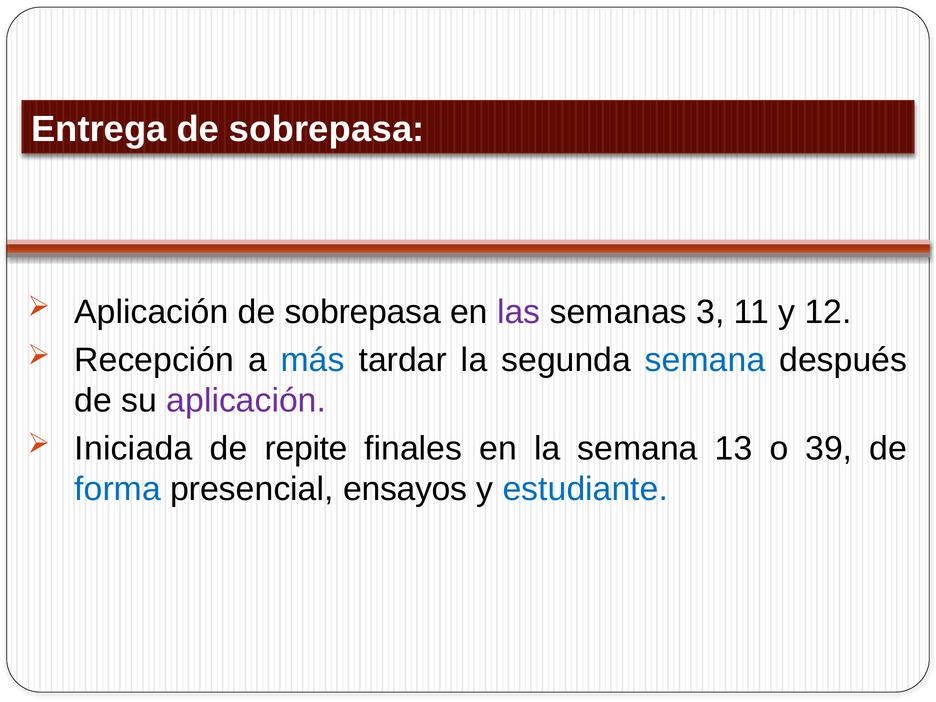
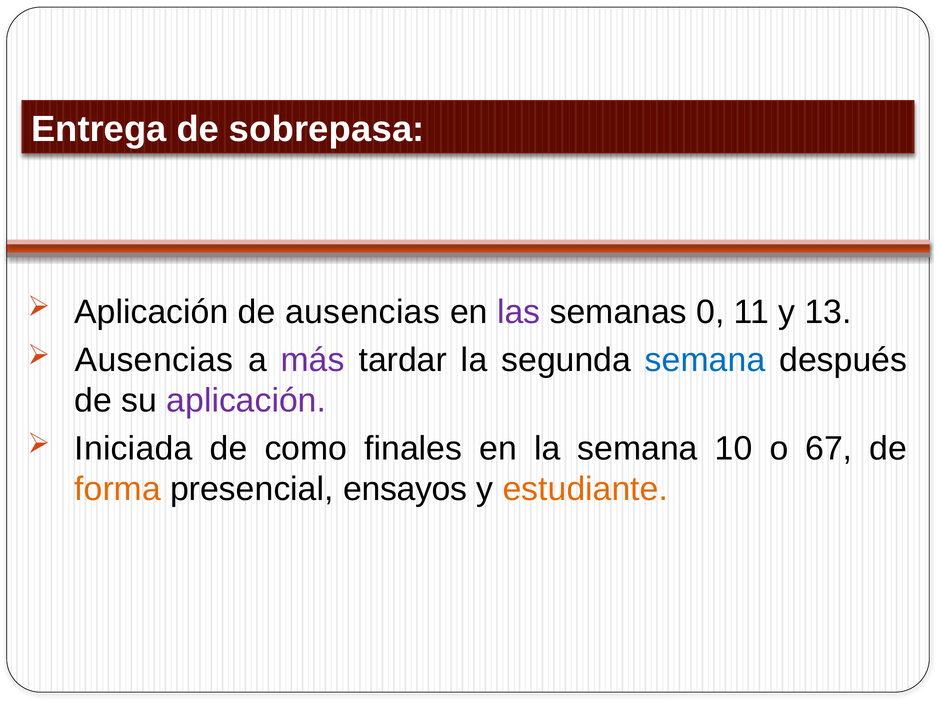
Aplicación de sobrepasa: sobrepasa -> ausencias (363, 312)
3: 3 -> 0 (710, 312)
12: 12 -> 13 (828, 312)
Recepción: Recepción -> Ausencias (154, 360)
más colour: blue -> purple (313, 360)
repite: repite -> como (306, 449)
13: 13 -> 10 (734, 449)
39: 39 -> 67 (829, 449)
forma colour: blue -> orange (118, 489)
estudiante colour: blue -> orange (585, 489)
